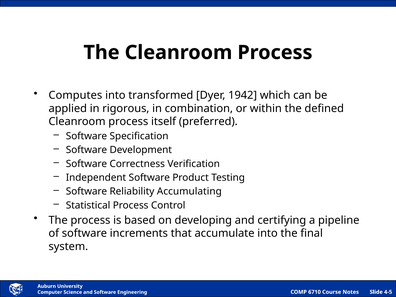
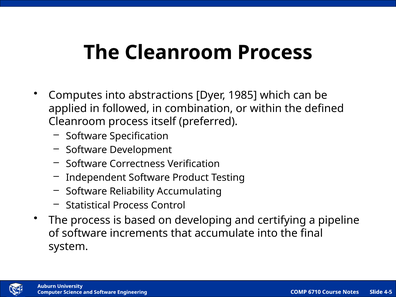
transformed: transformed -> abstractions (161, 95)
1942: 1942 -> 1985 (243, 95)
rigorous: rigorous -> followed (126, 108)
